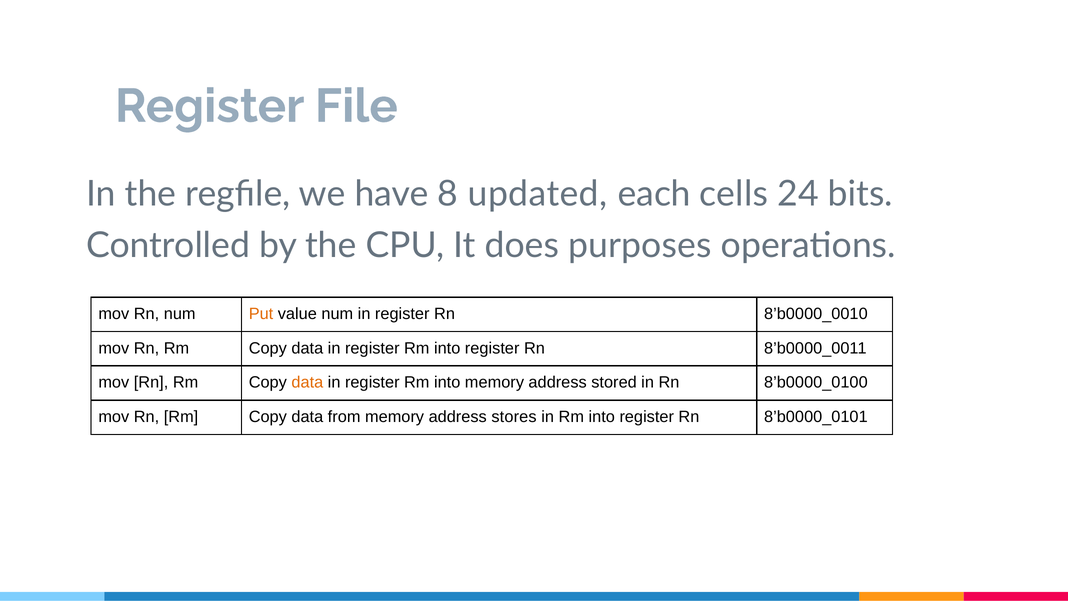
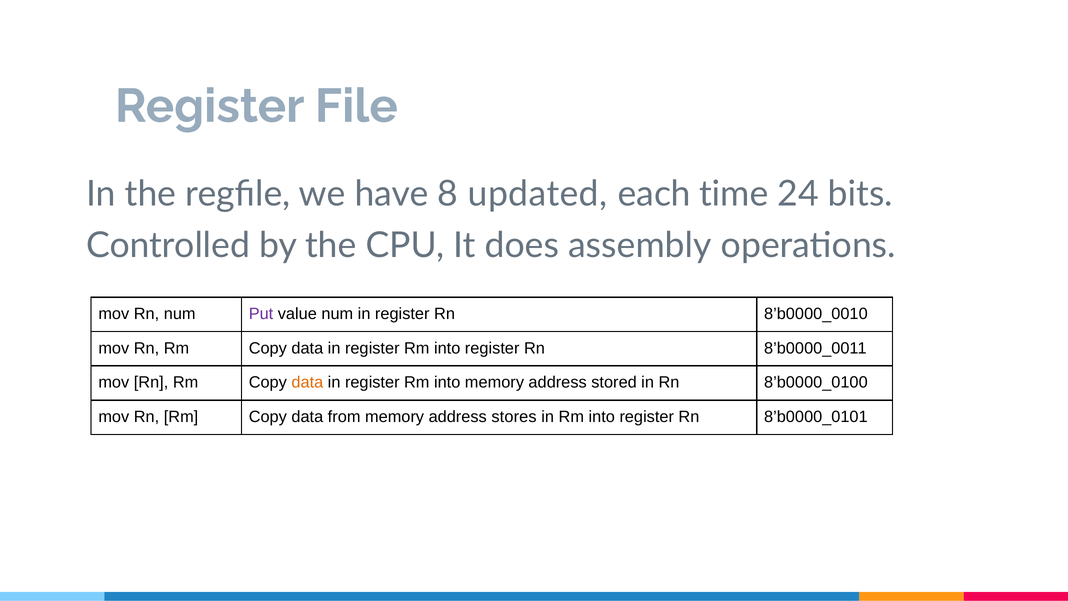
cells: cells -> time (734, 194)
purposes: purposes -> assembly (640, 245)
Put colour: orange -> purple (261, 314)
